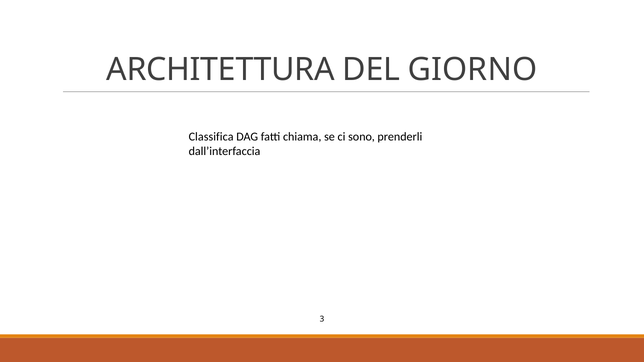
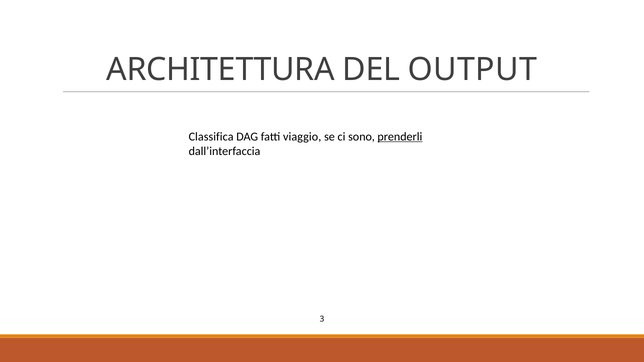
GIORNO: GIORNO -> OUTPUT (472, 70)
chiama: chiama -> viaggio (302, 137)
prenderli underline: none -> present (400, 137)
